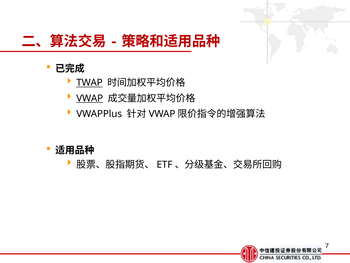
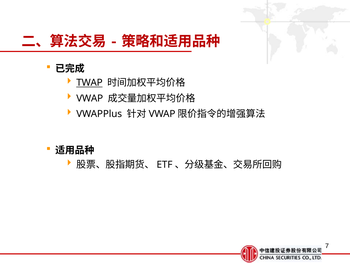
VWAP underline: present -> none (90, 98)
